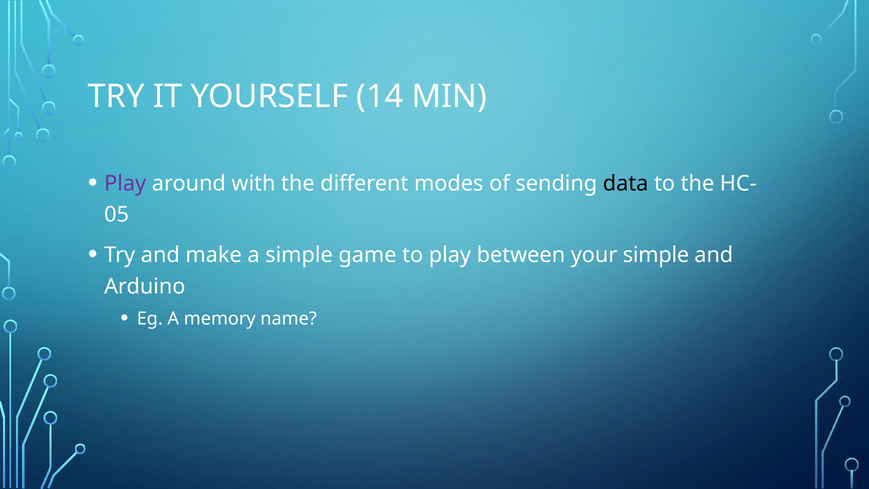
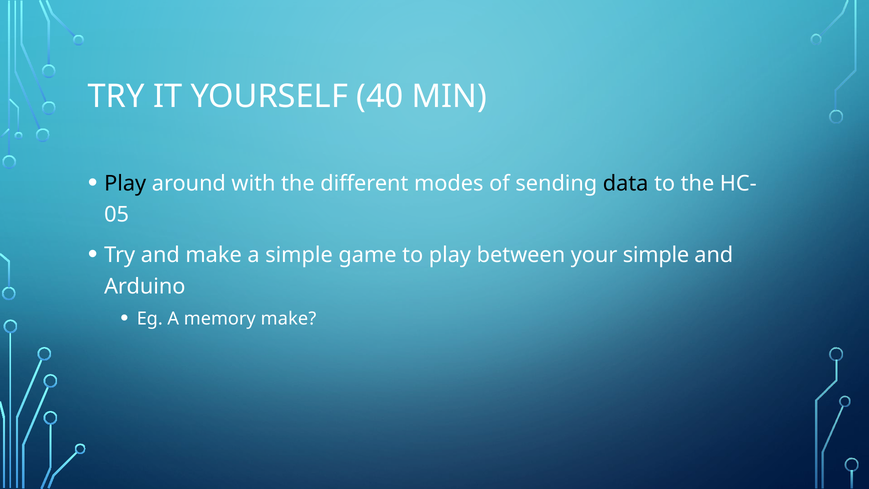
14: 14 -> 40 (380, 97)
Play colour: purple -> black (125, 183)
memory name: name -> make (288, 319)
